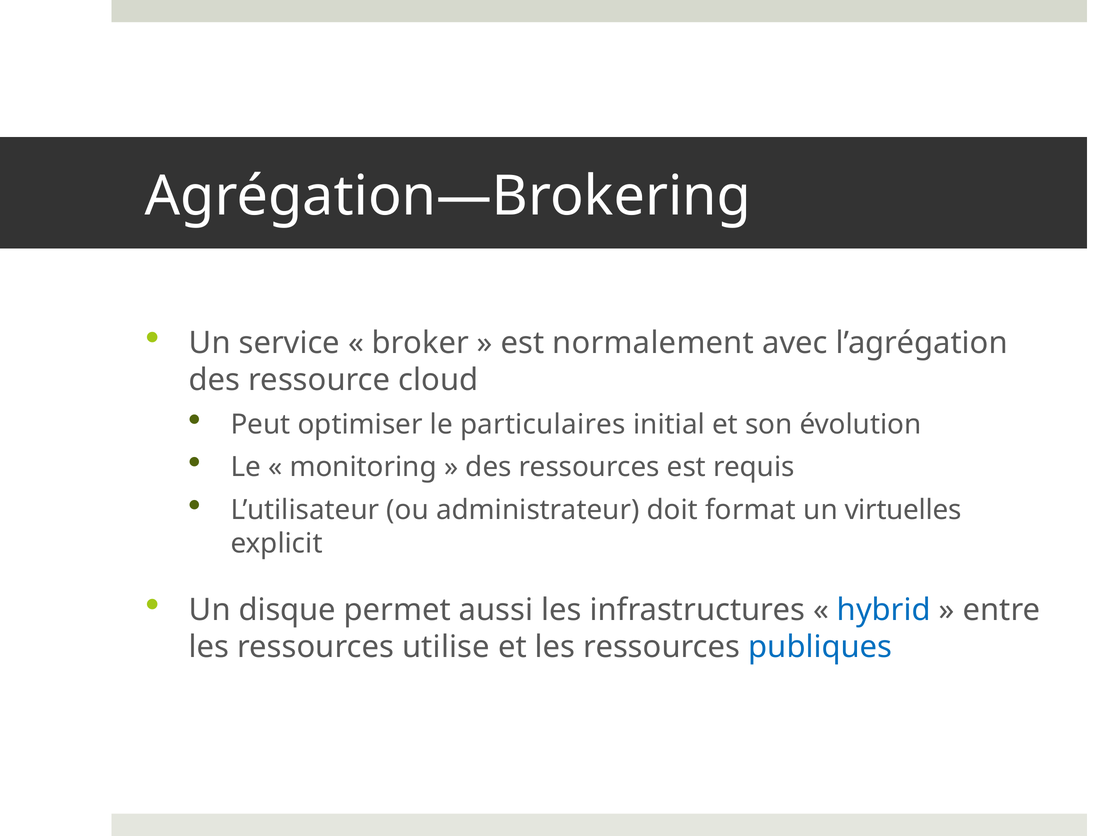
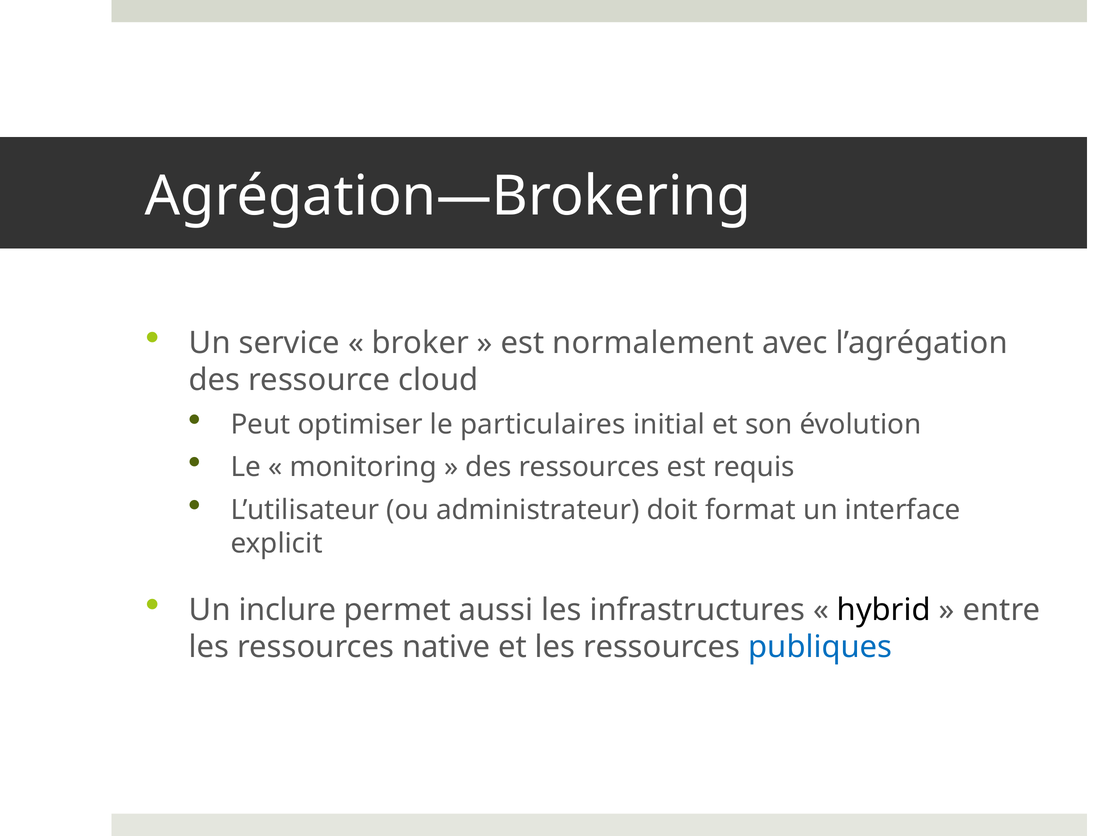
virtuelles: virtuelles -> interface (903, 510)
disque: disque -> inclure (287, 610)
hybrid colour: blue -> black (884, 610)
utilise: utilise -> native (446, 647)
